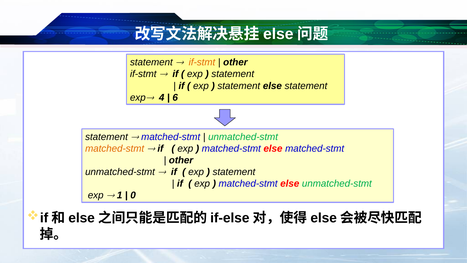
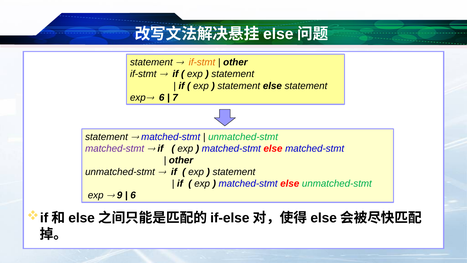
4: 4 -> 6 (162, 97)
6: 6 -> 7 (175, 97)
matched-stmt colour: orange -> purple (115, 148)
1: 1 -> 9 (120, 195)
0: 0 -> 6 (133, 195)
